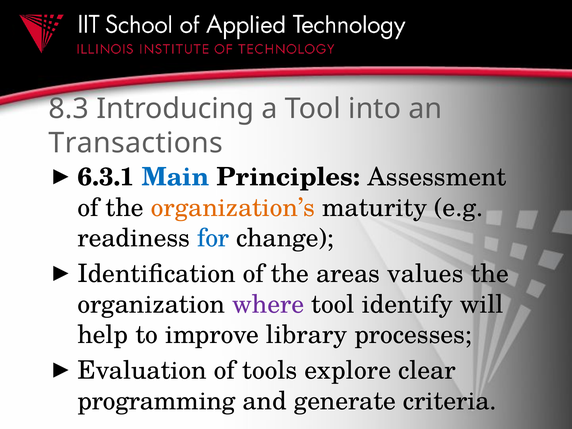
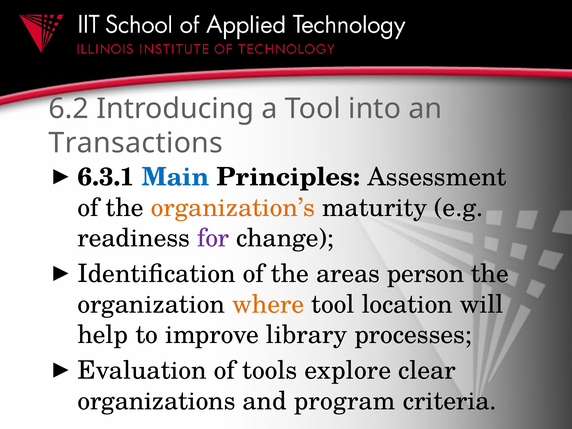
8.3: 8.3 -> 6.2 (69, 109)
for colour: blue -> purple (213, 238)
values: values -> person (426, 274)
where colour: purple -> orange (268, 304)
identify: identify -> location (407, 304)
programming: programming -> organizations (156, 401)
generate: generate -> program (345, 401)
